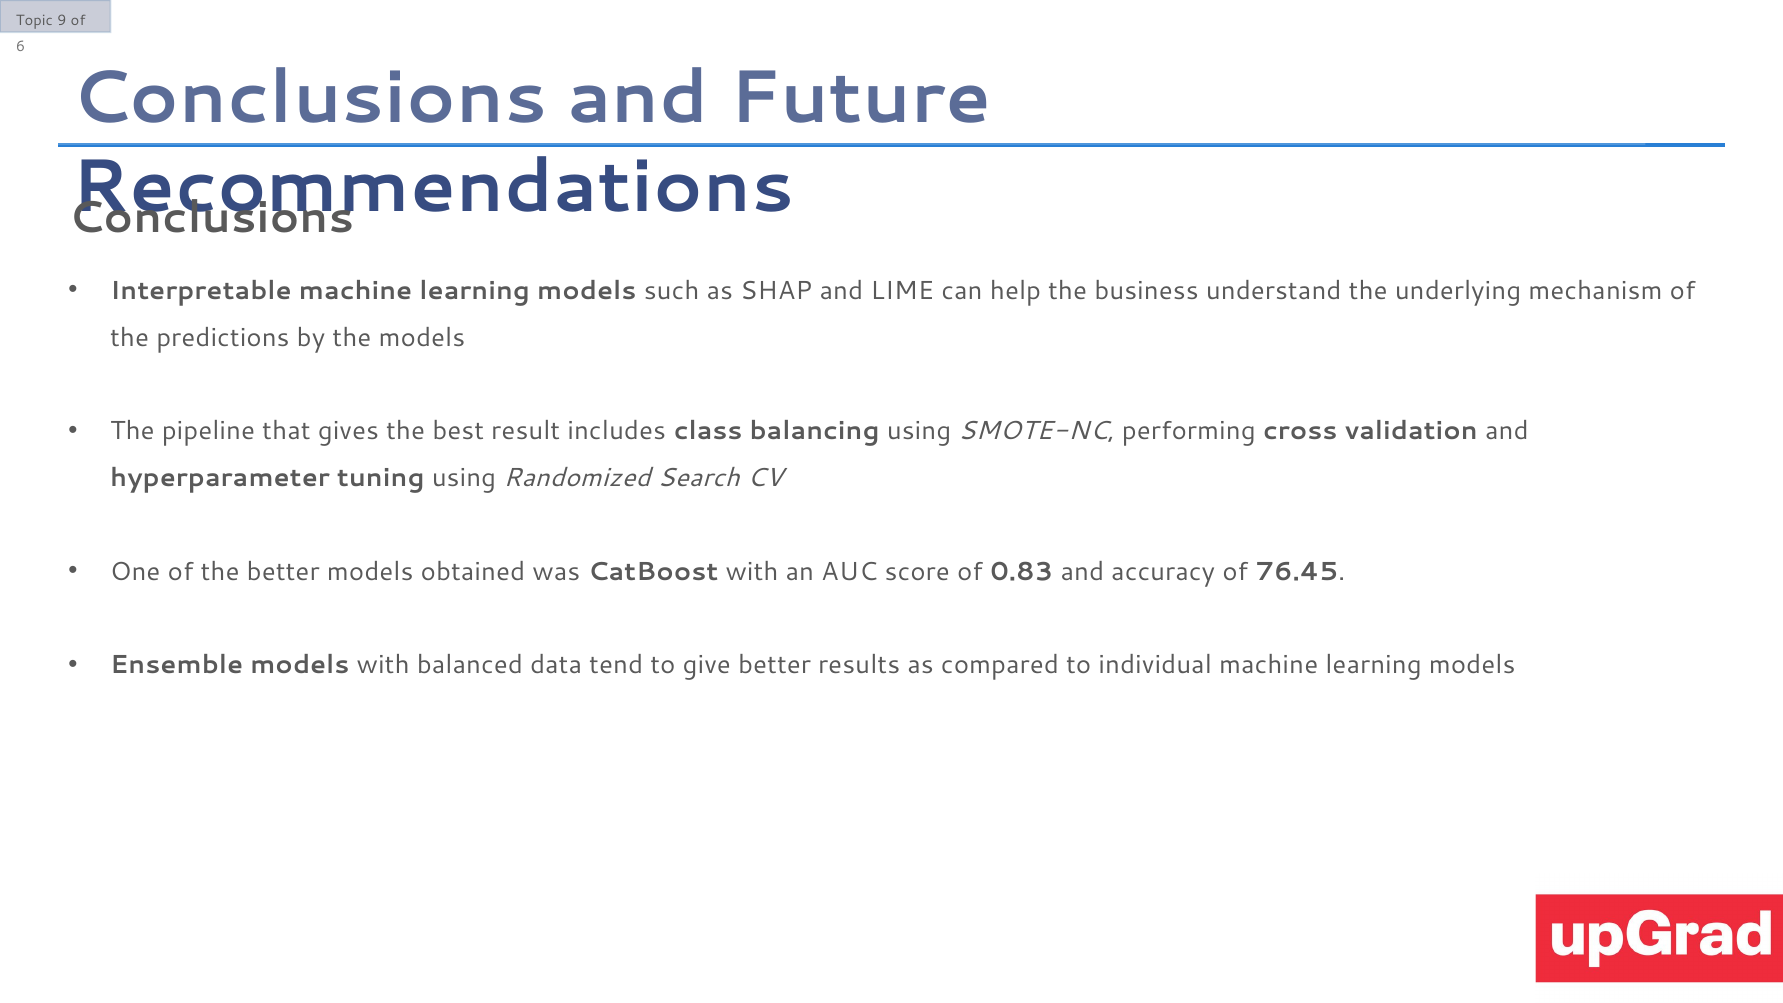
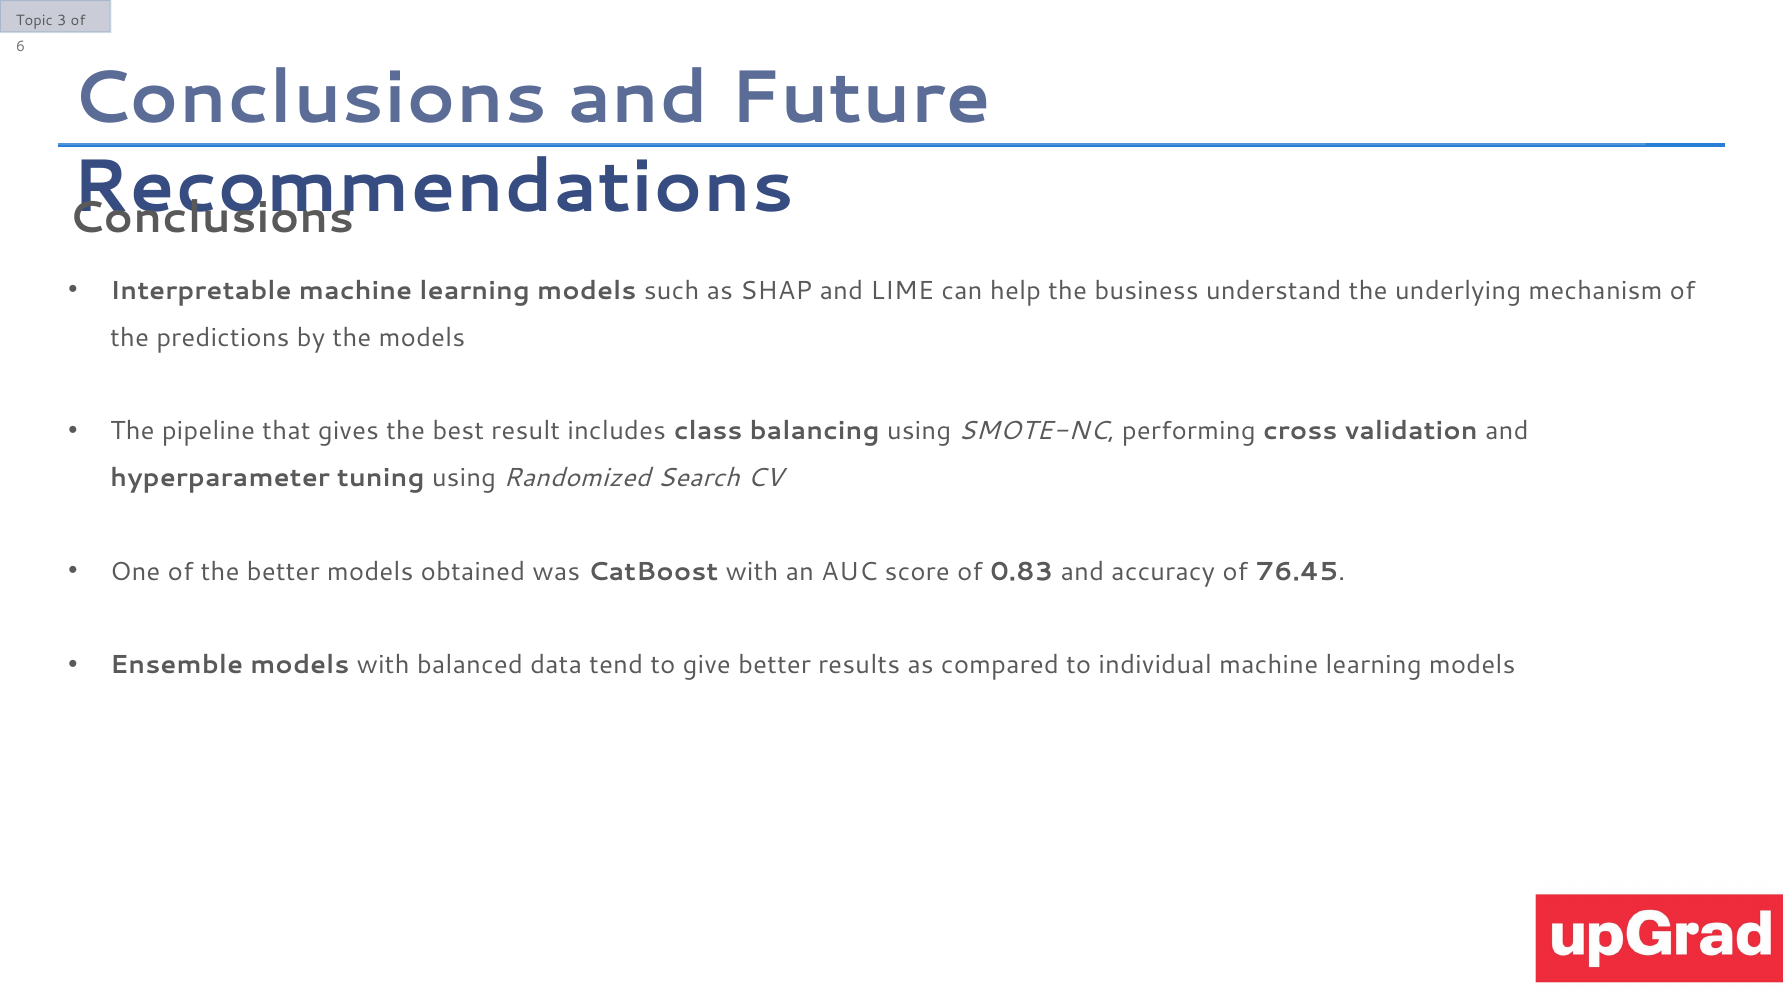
9: 9 -> 3 (62, 20)
